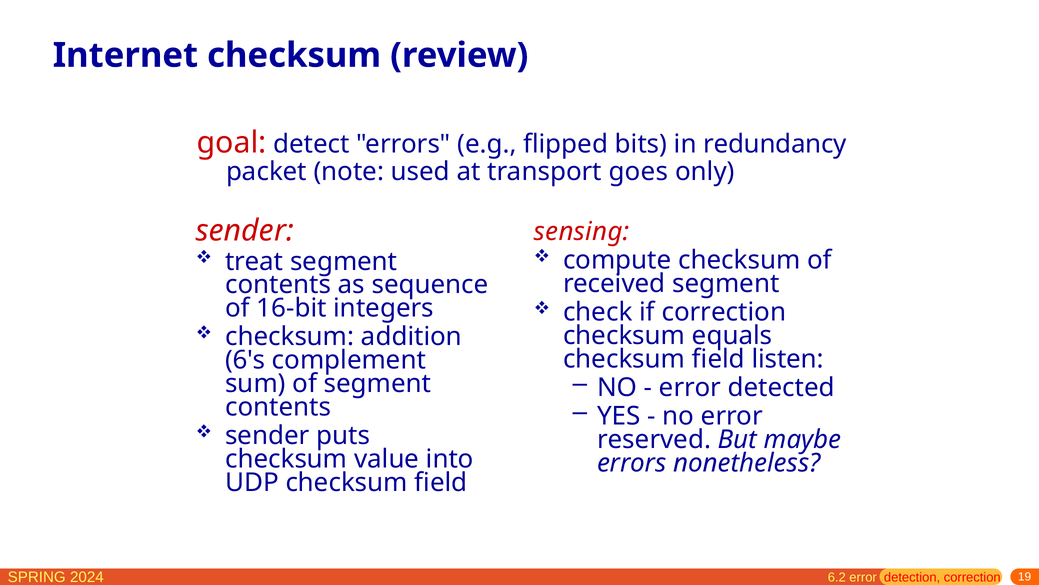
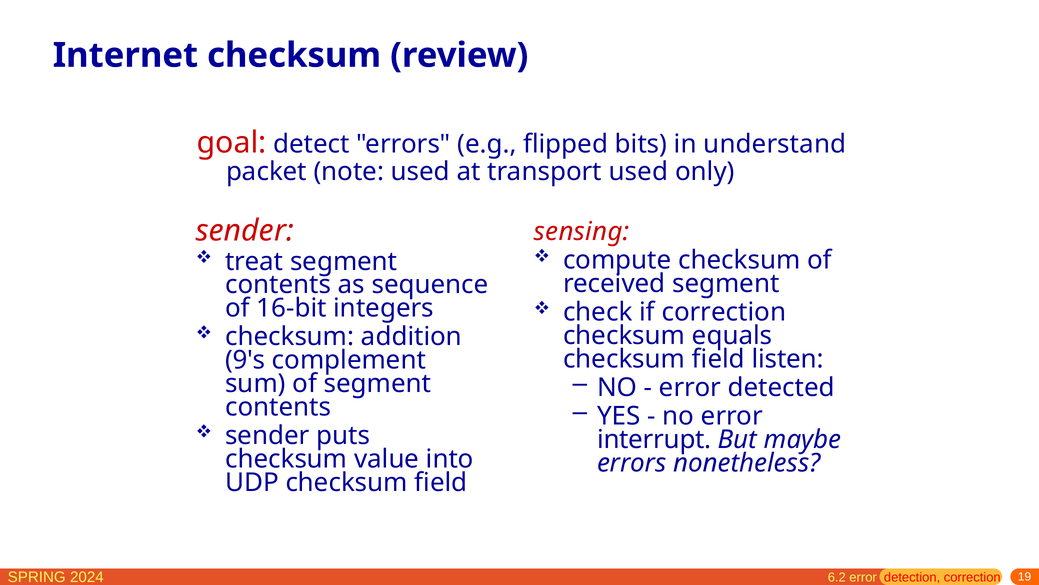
redundancy: redundancy -> understand (775, 144)
transport goes: goes -> used (638, 172)
6's: 6's -> 9's (245, 360)
reserved: reserved -> interrupt (654, 439)
